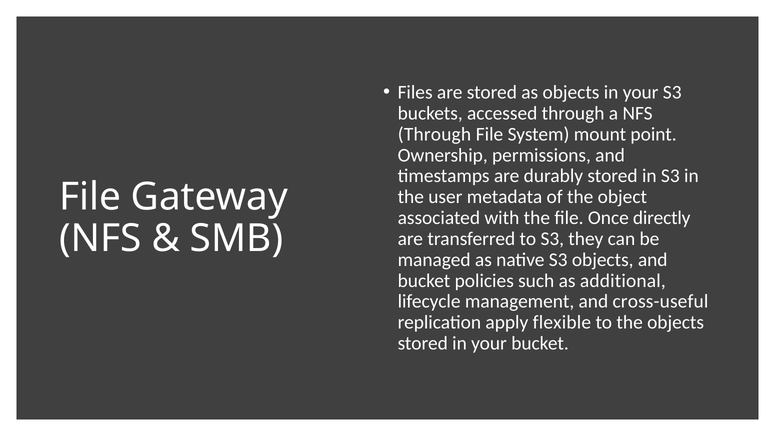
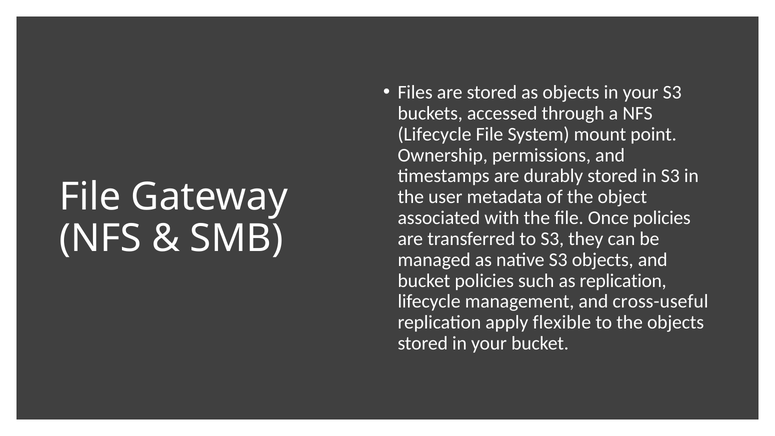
Through: Through -> Lifecycle (435, 134)
Once directly: directly -> policies (662, 218)
as additional: additional -> replication (623, 281)
